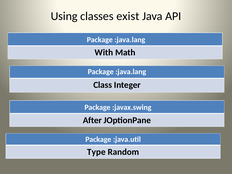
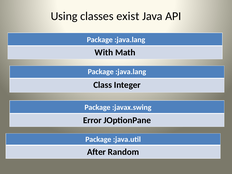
After: After -> Error (92, 120)
Type: Type -> After (96, 152)
